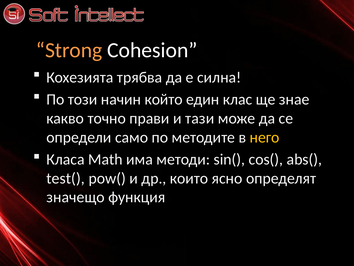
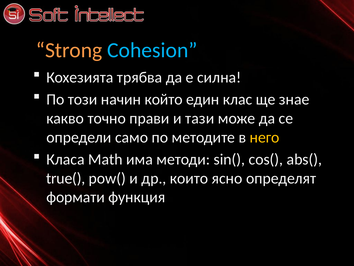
Cohesion colour: white -> light blue (152, 50)
test(: test( -> true( (66, 178)
значещо: значещо -> формати (76, 197)
